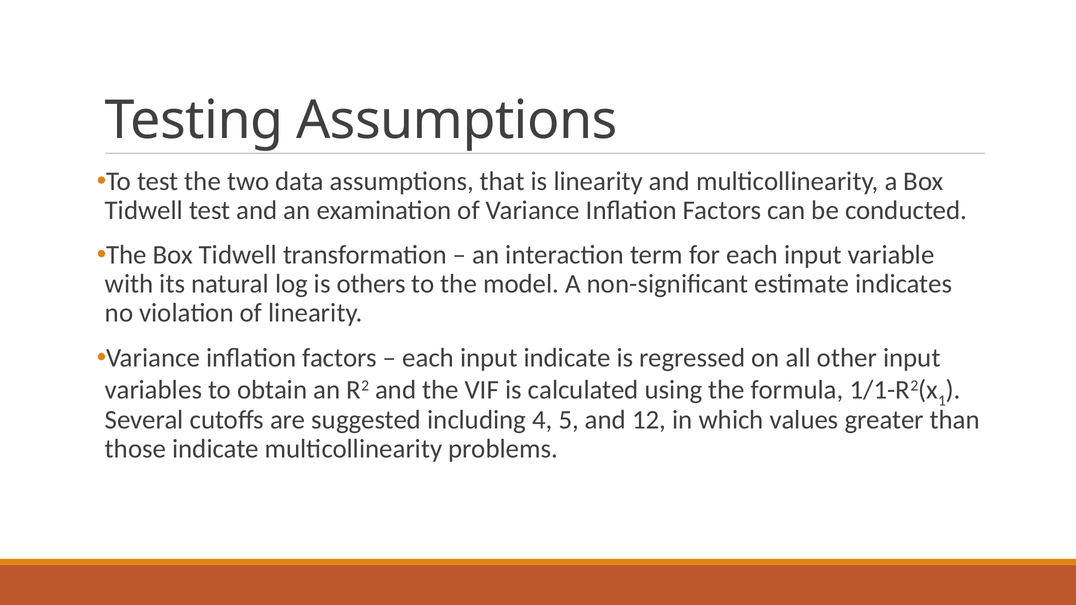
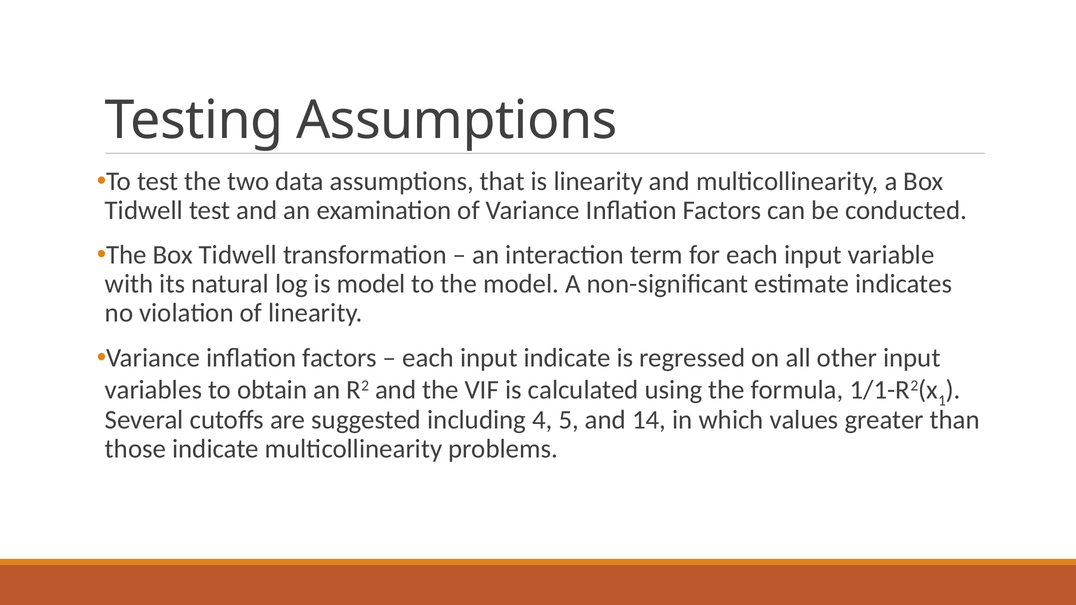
is others: others -> model (371, 284)
12: 12 -> 14 (649, 420)
